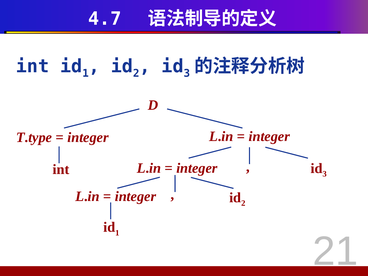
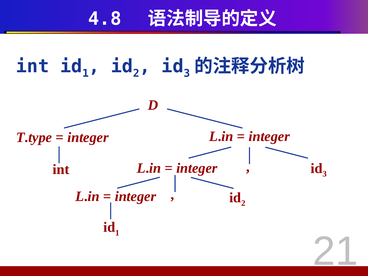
4.7: 4.7 -> 4.8 (105, 19)
